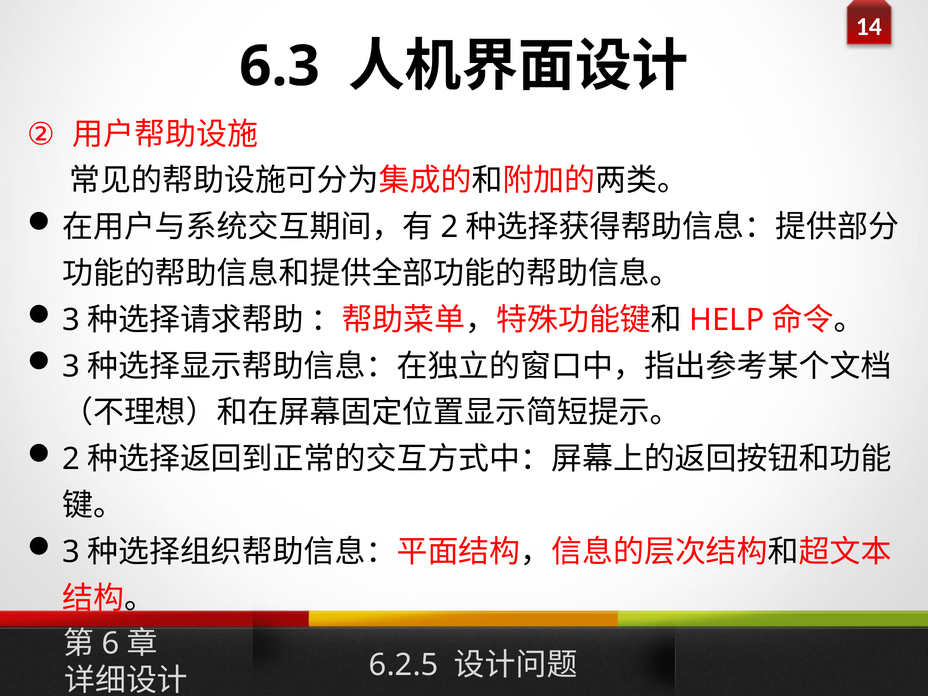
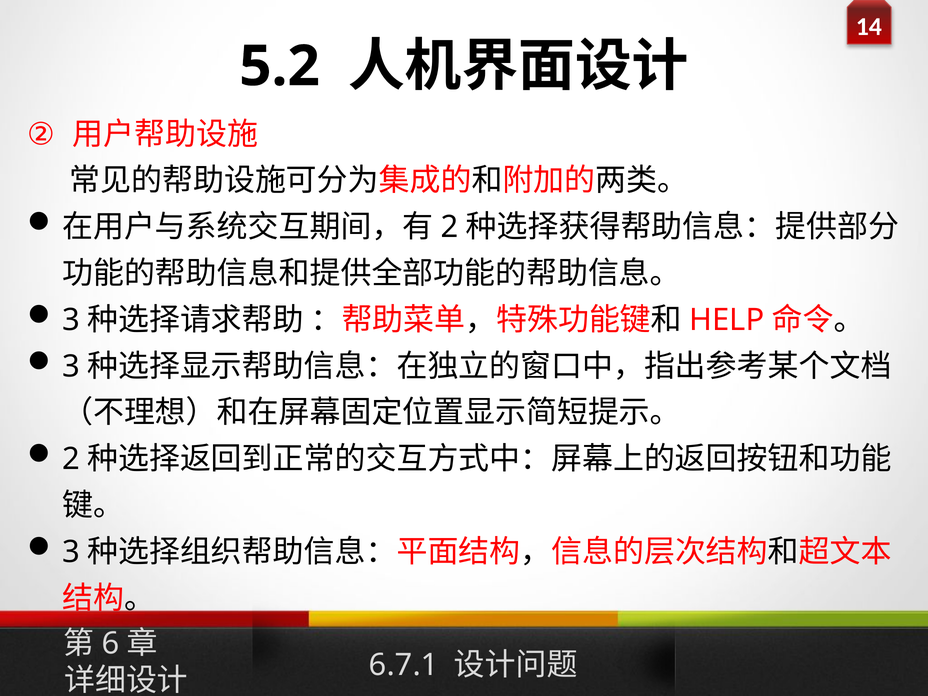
6.3: 6.3 -> 5.2 (280, 66)
6.2.5: 6.2.5 -> 6.7.1 (404, 665)
